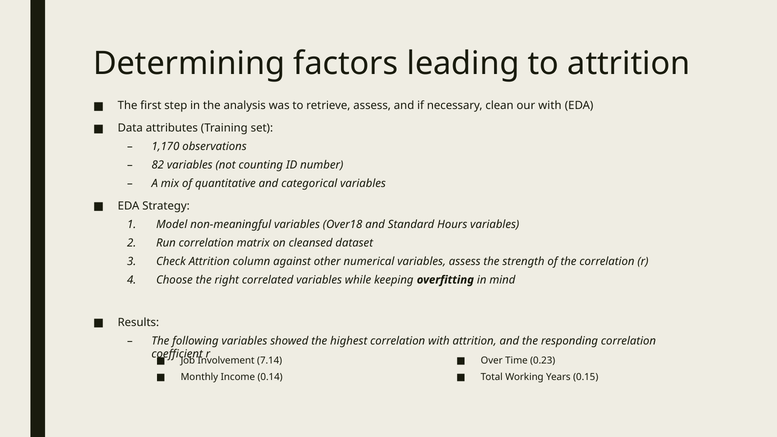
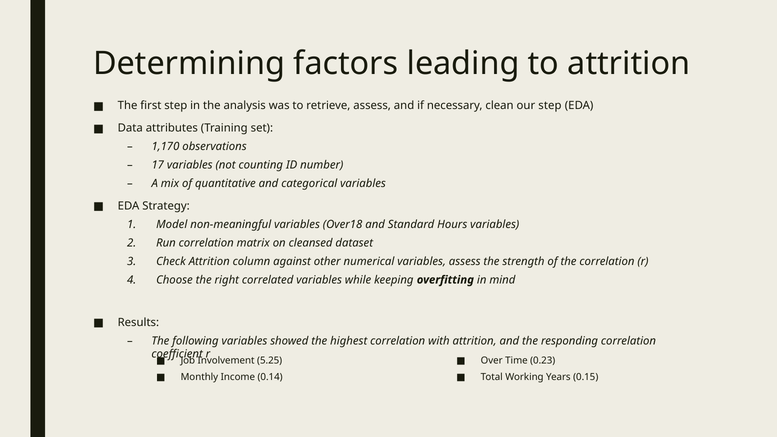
our with: with -> step (550, 106)
82: 82 -> 17 (158, 165)
7.14: 7.14 -> 5.25 (270, 360)
